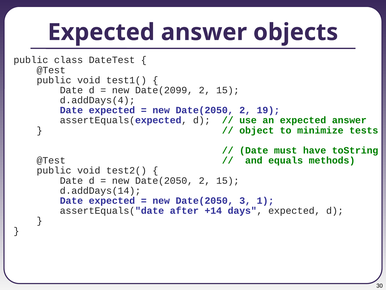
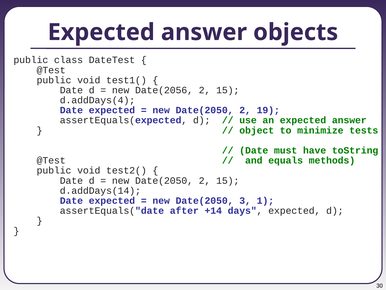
Date(2099: Date(2099 -> Date(2056 (164, 90)
